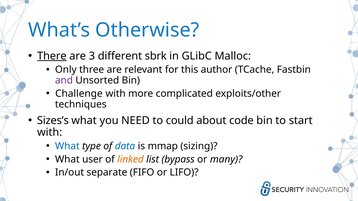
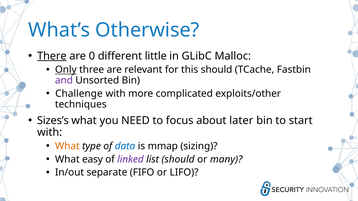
3: 3 -> 0 (92, 56)
sbrk: sbrk -> little (156, 56)
Only underline: none -> present (66, 70)
this author: author -> should (217, 70)
could: could -> focus (180, 121)
code: code -> later (241, 121)
What colour: blue -> orange (67, 146)
user: user -> easy (92, 160)
linked colour: orange -> purple (130, 160)
list bypass: bypass -> should (178, 160)
